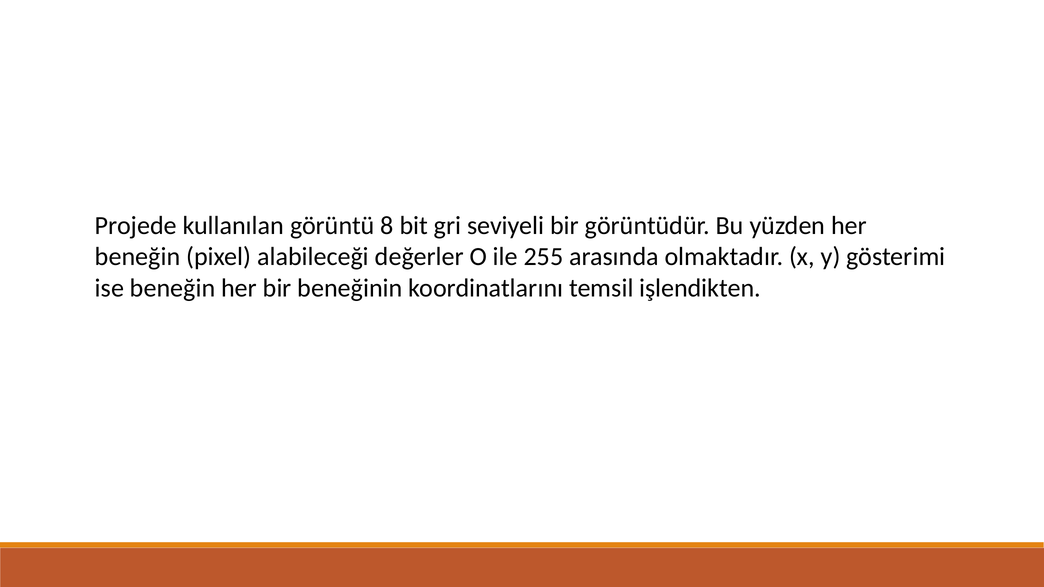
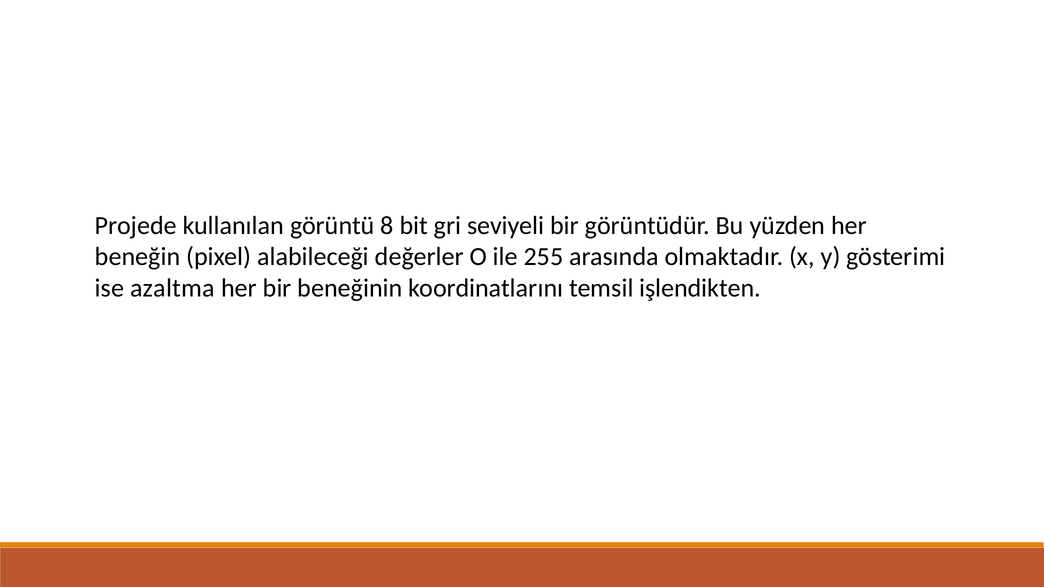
ise beneğin: beneğin -> azaltma (172, 288)
